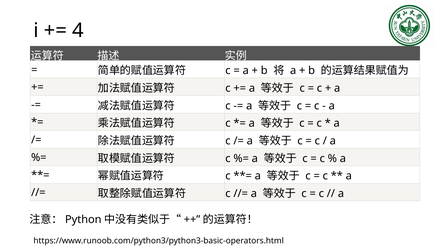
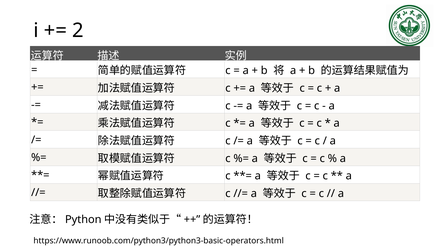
4: 4 -> 2 (78, 31)
